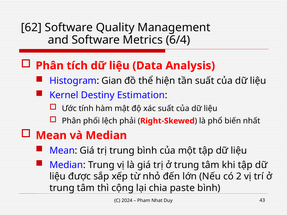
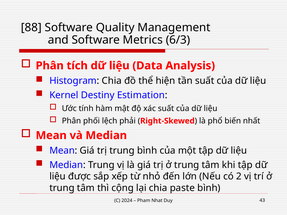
62: 62 -> 88 (31, 27)
6/4: 6/4 -> 6/3 (178, 40)
Histogram Gian: Gian -> Chia (112, 81)
